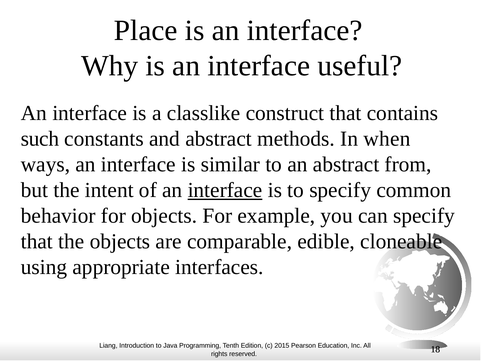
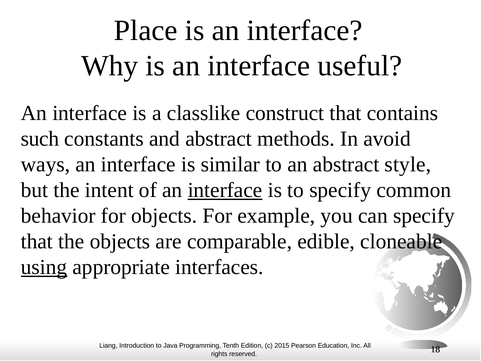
when: when -> avoid (387, 139)
from: from -> style (408, 164)
using underline: none -> present (44, 267)
